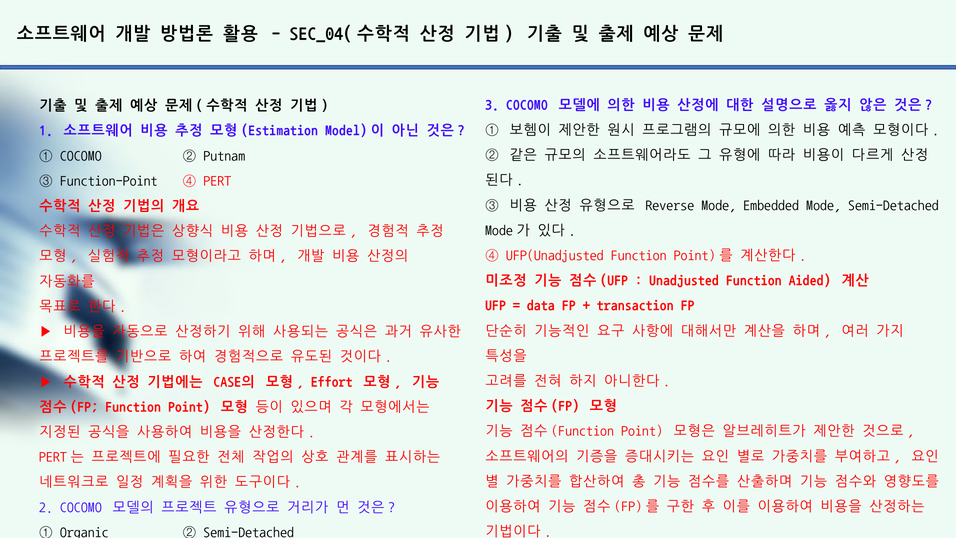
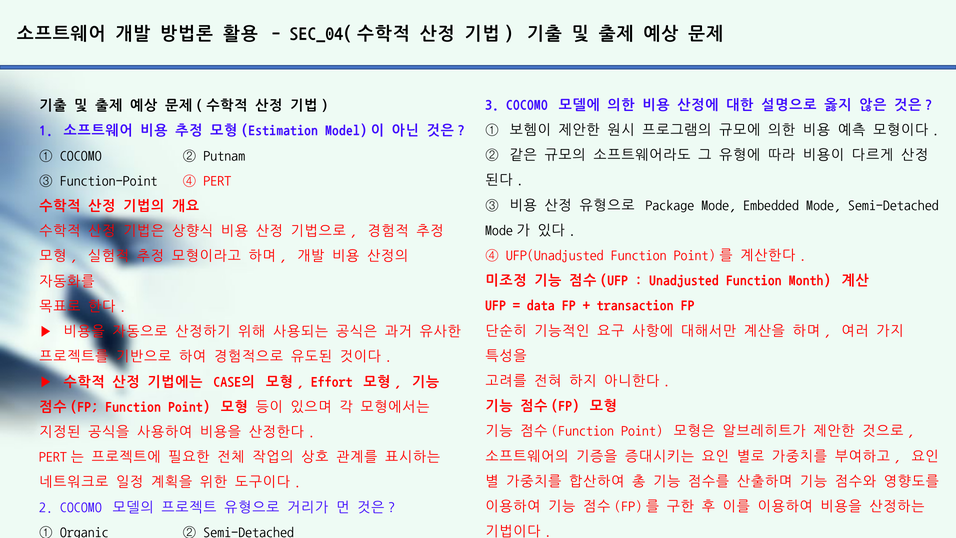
Reverse: Reverse -> Package (670, 205)
Aided: Aided -> Month (810, 280)
